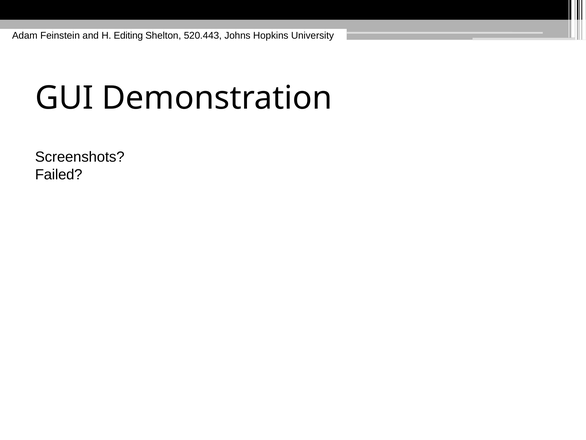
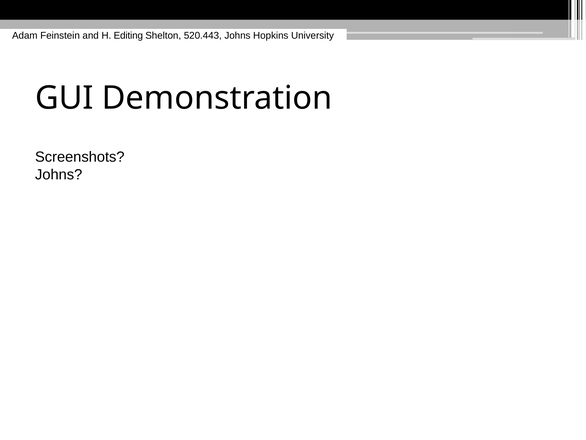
Failed: Failed -> Johns (59, 174)
